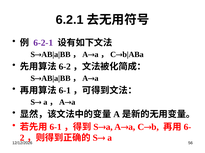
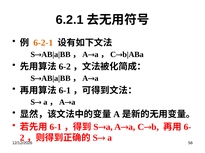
6-2-1 colour: purple -> orange (43, 43)
